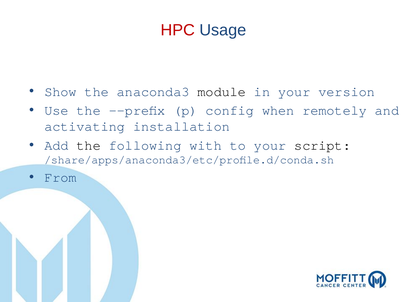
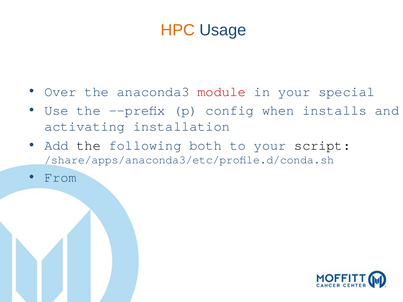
HPC colour: red -> orange (178, 30)
Show: Show -> Over (60, 92)
module colour: black -> red (222, 92)
version: version -> special (347, 92)
remotely: remotely -> installs (335, 111)
with: with -> both (206, 145)
